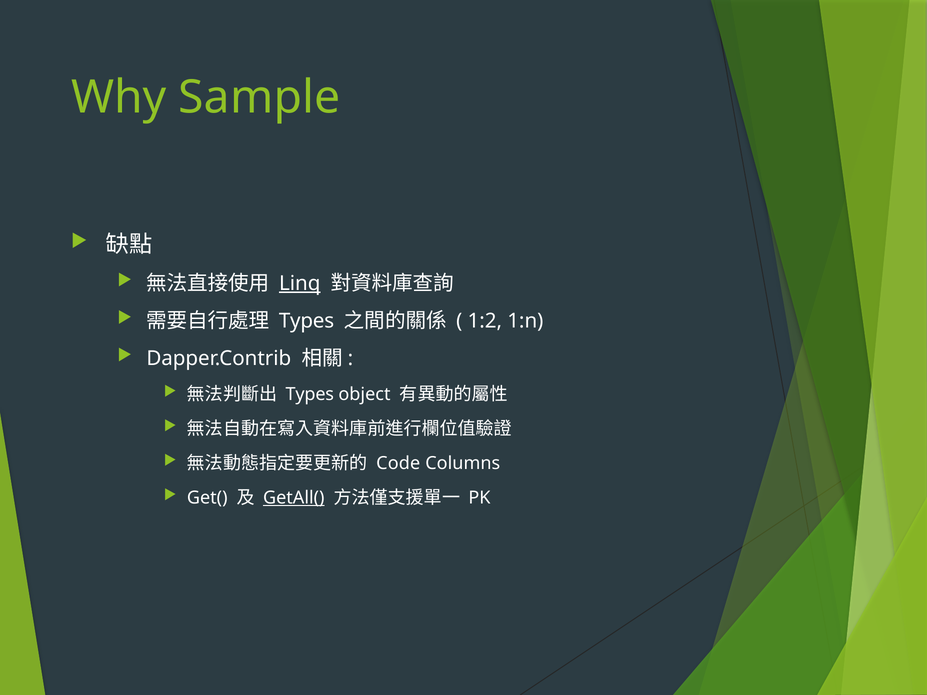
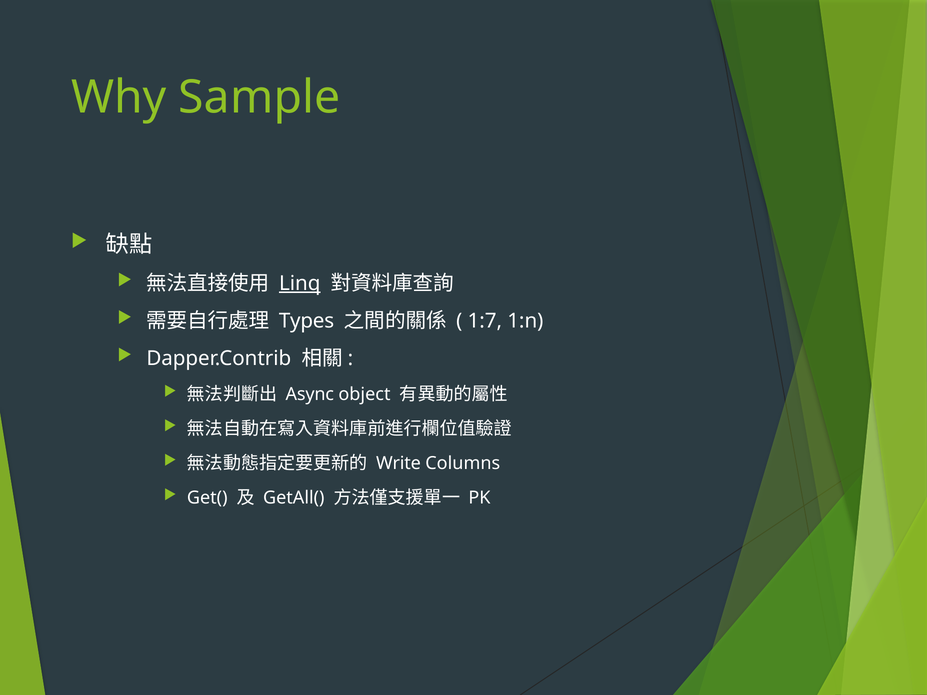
1:2: 1:2 -> 1:7 (485, 321)
Types: Types -> Async (310, 394)
Code: Code -> Write (398, 464)
GetAll( underline: present -> none (294, 498)
